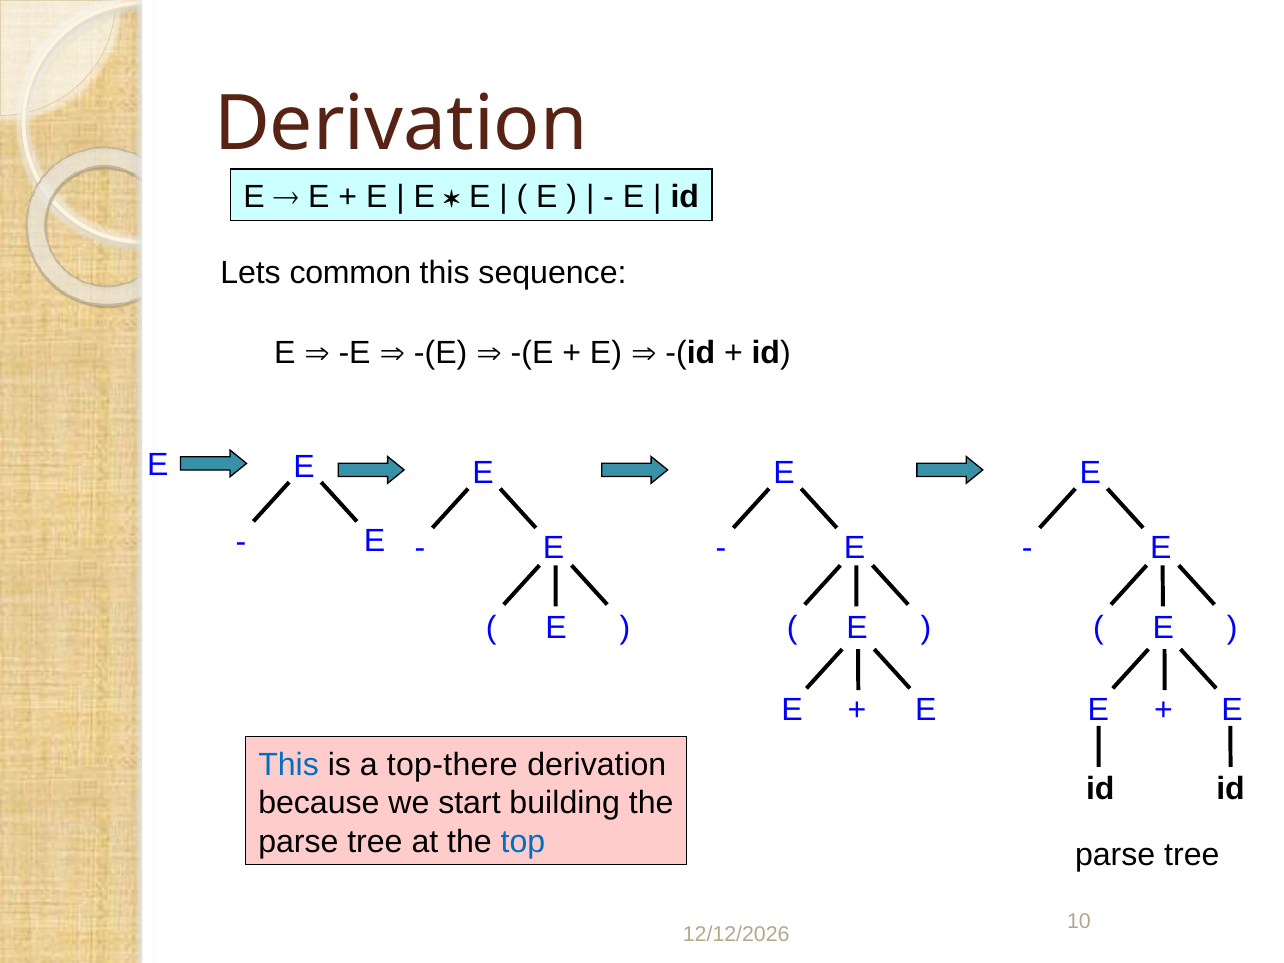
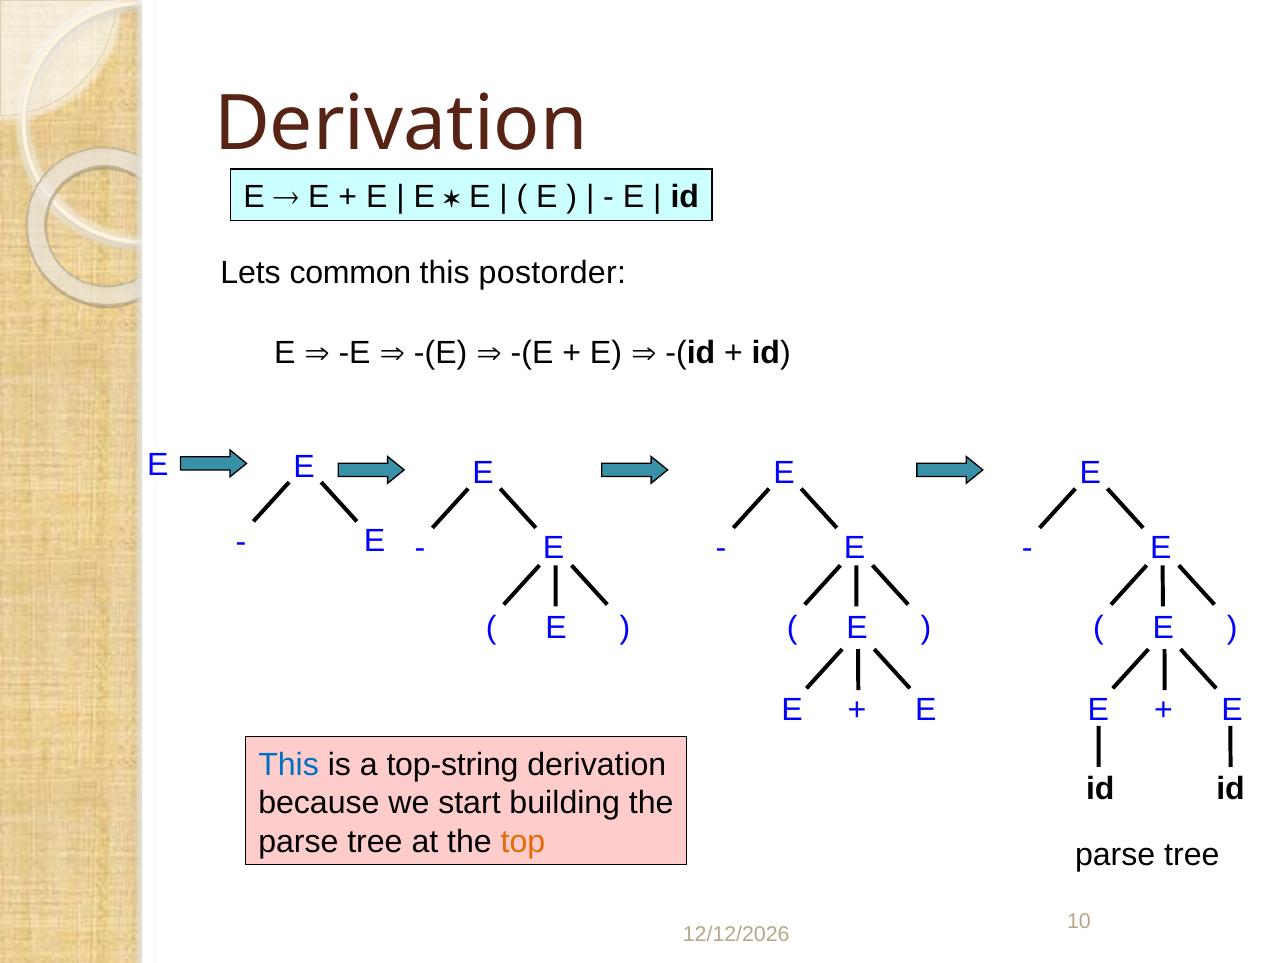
sequence: sequence -> postorder (552, 273)
top-there: top-there -> top-string (453, 764)
top colour: blue -> orange (523, 841)
